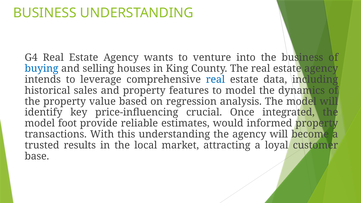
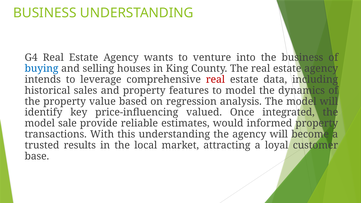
real colour: blue -> red (215, 79)
crucial: crucial -> valued (204, 112)
foot: foot -> sale (67, 123)
